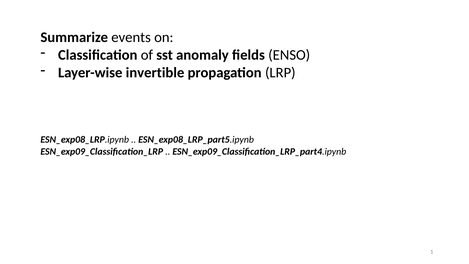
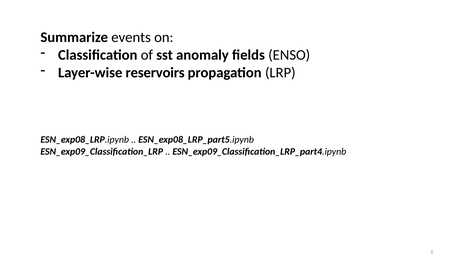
invertible: invertible -> reservoirs (155, 73)
